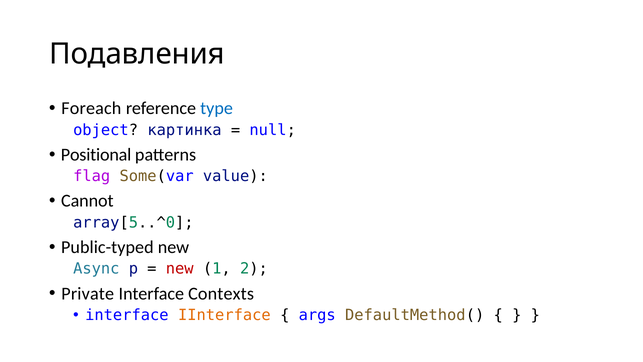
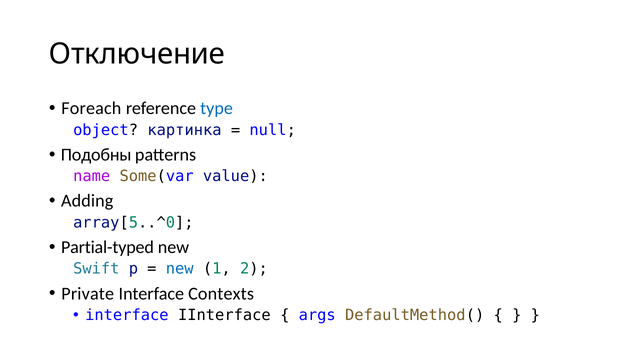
Подавления: Подавления -> Отключение (137, 54)
Positional: Positional -> Подобны (96, 155)
flag: flag -> name (92, 176)
Cannot: Cannot -> Adding (87, 201)
Public-typed: Public-typed -> Partial-typed (107, 247)
Async: Async -> Swift (96, 269)
new colour: red -> blue (180, 269)
IInterface colour: orange -> black (224, 315)
